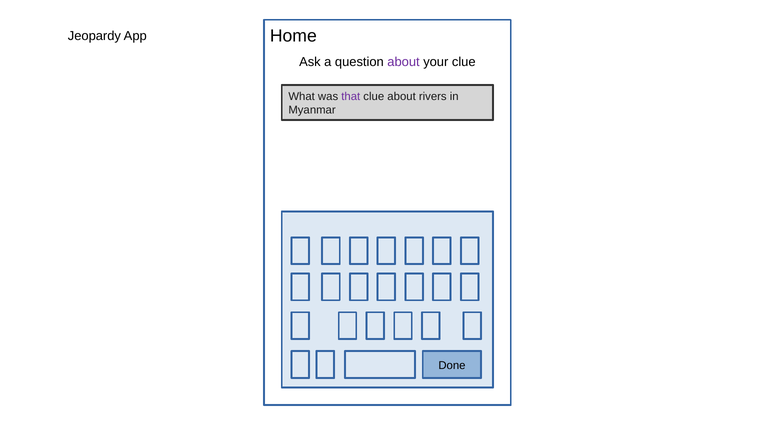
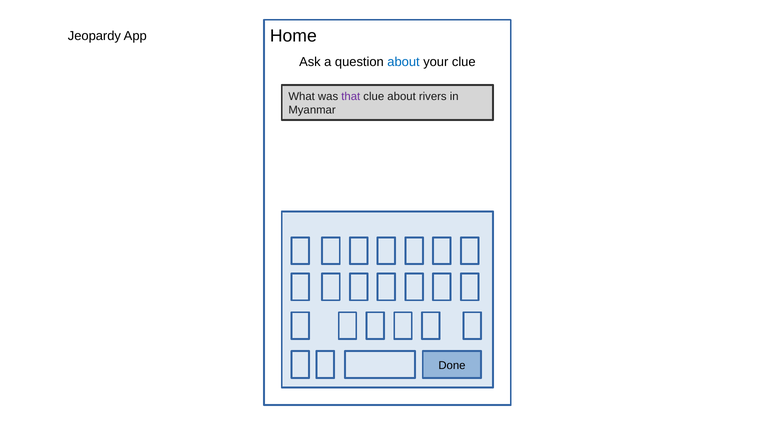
about colour: purple -> blue (404, 62)
